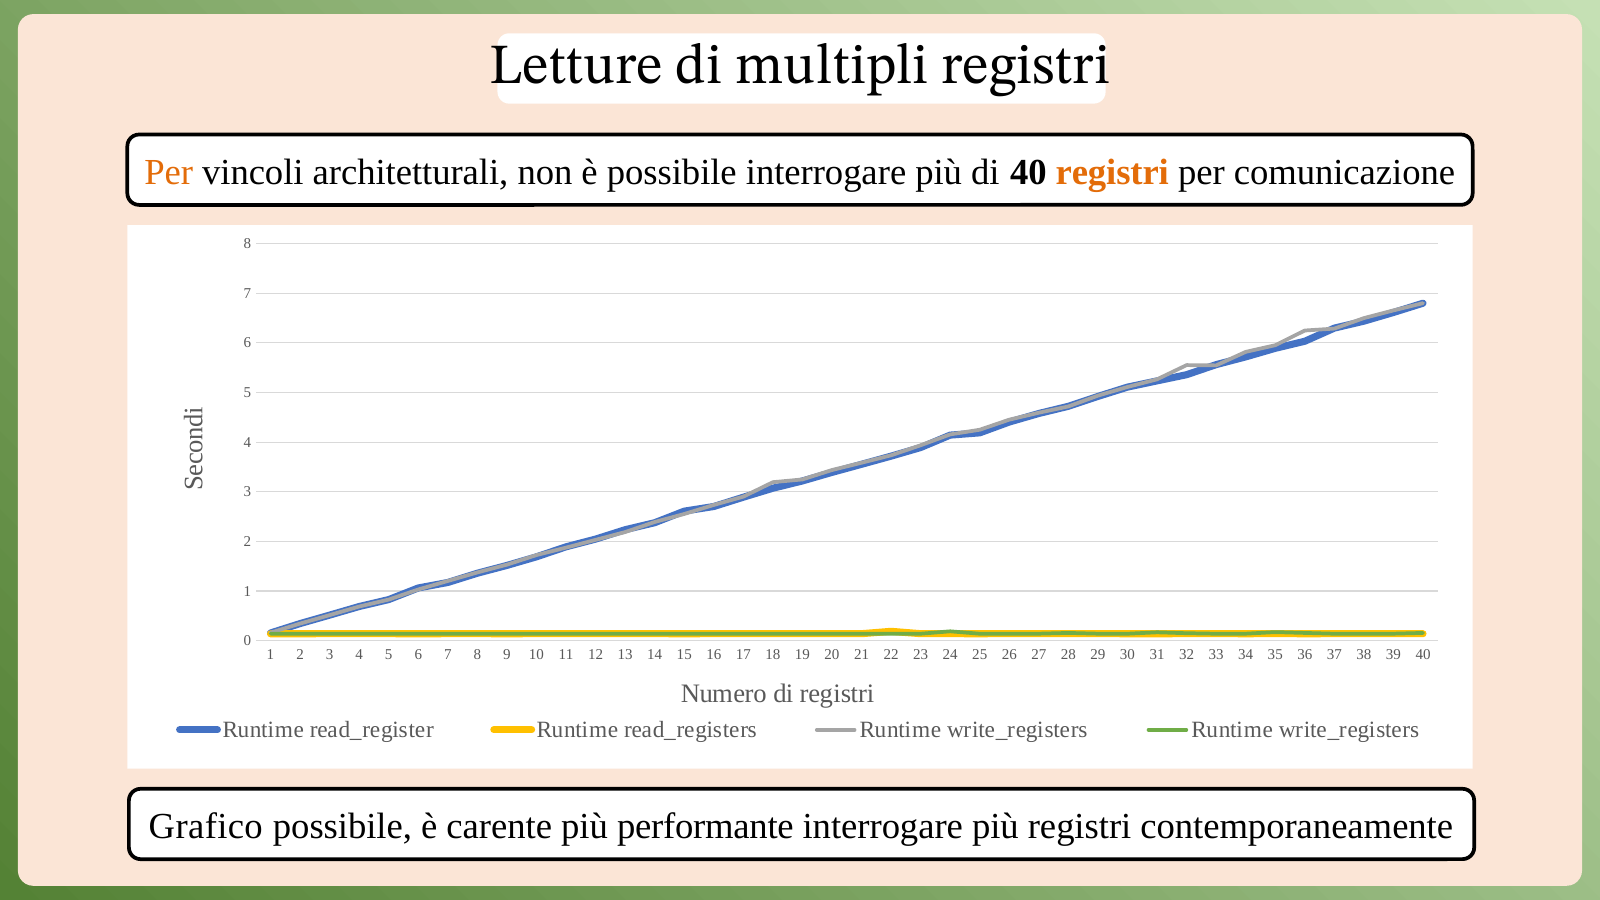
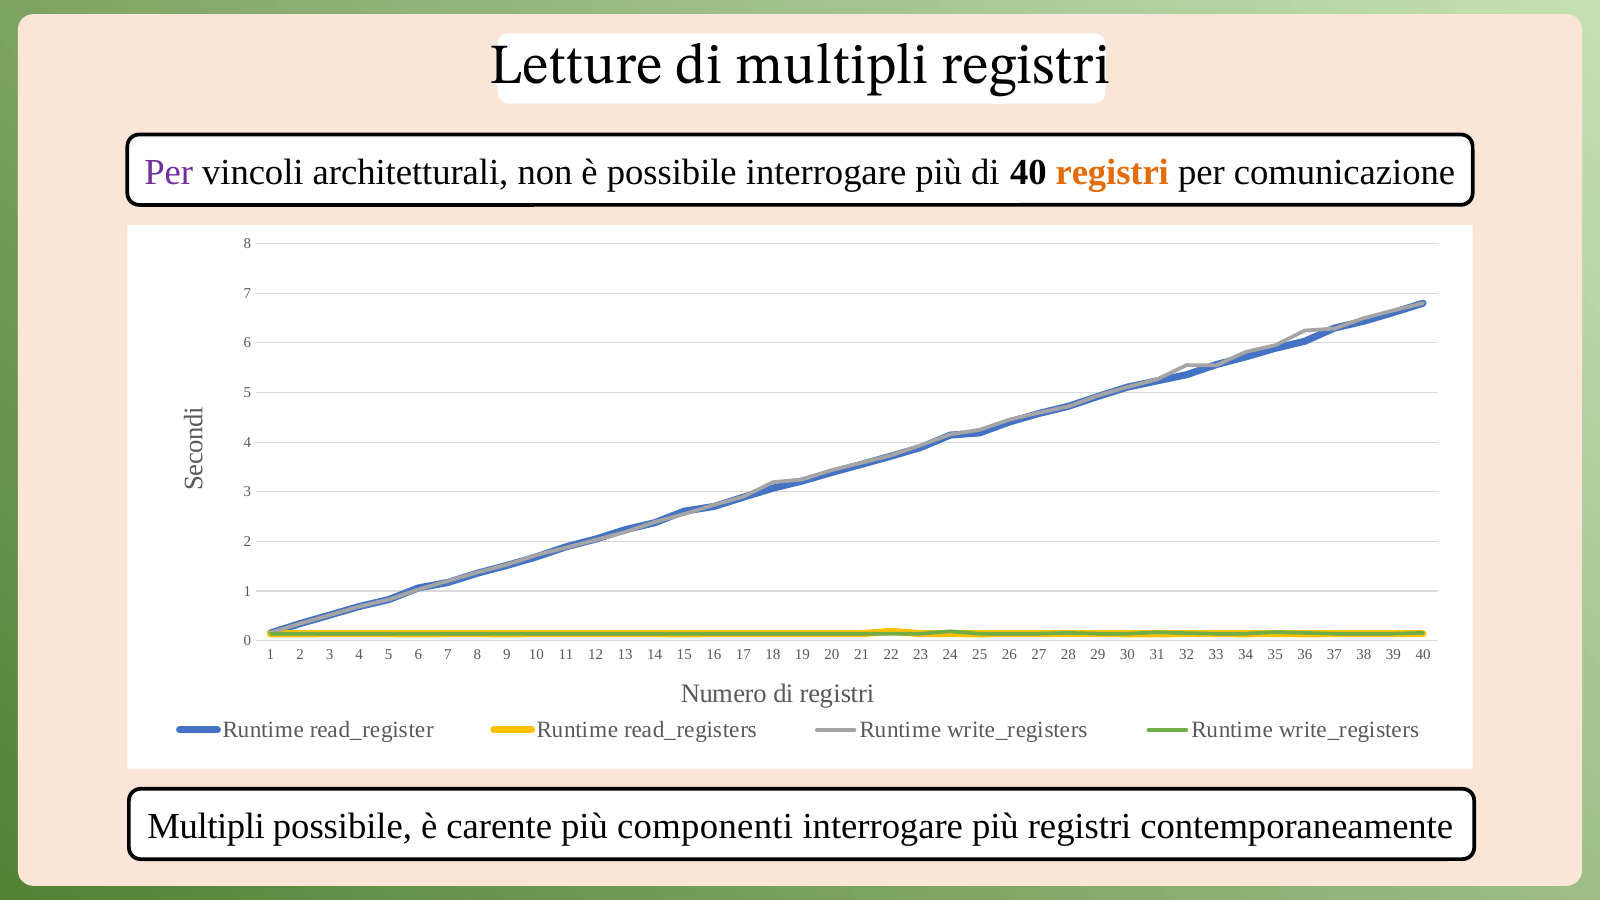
Per colour: orange -> purple (169, 172)
Grafico: Grafico -> Multipli (206, 827)
performante: performante -> componenti (705, 827)
